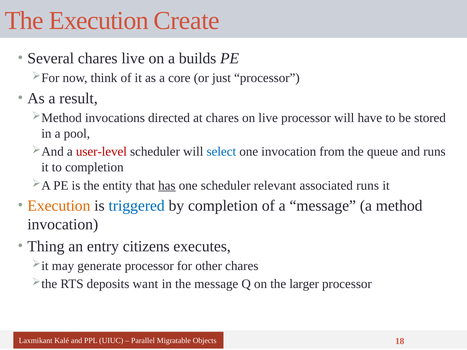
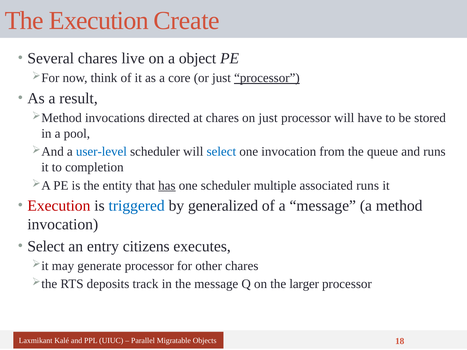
builds: builds -> object (198, 58)
processor underline: none -> present (267, 78)
on live: live -> just (268, 118)
user-level colour: red -> blue (101, 152)
relevant: relevant -> multiple (275, 186)
Execution colour: orange -> red (59, 206)
by completion: completion -> generalized (223, 206)
Thing: Thing -> Select (46, 246)
want: want -> track (146, 284)
